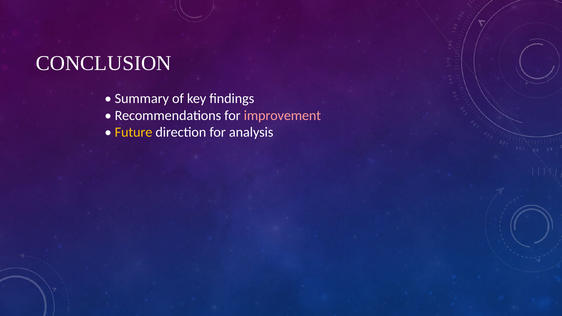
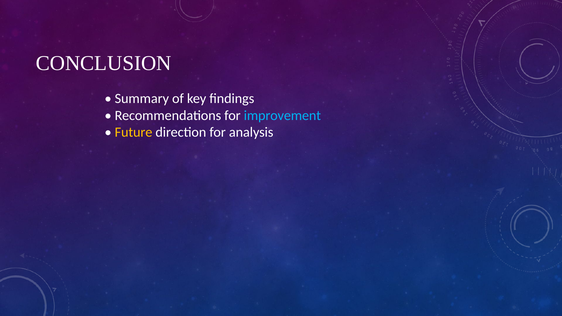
improvement colour: pink -> light blue (282, 115)
